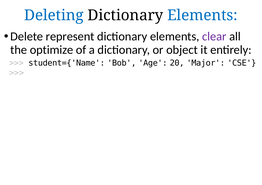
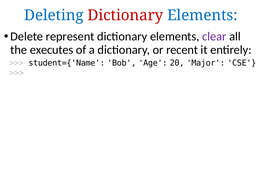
Dictionary colour: black -> red (125, 15)
optimize: optimize -> executes (52, 50)
object: object -> recent (182, 50)
